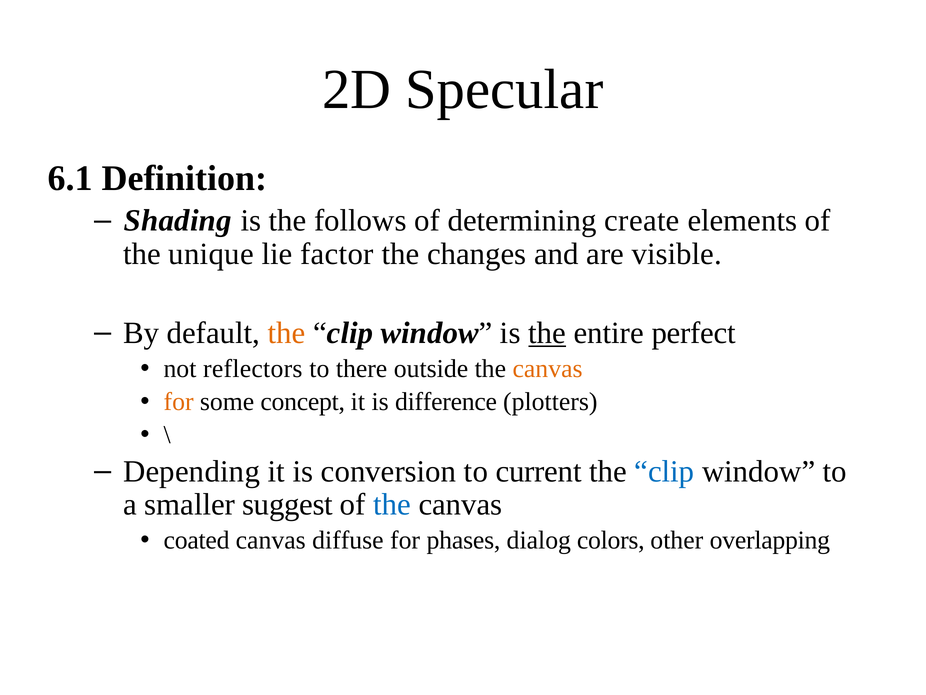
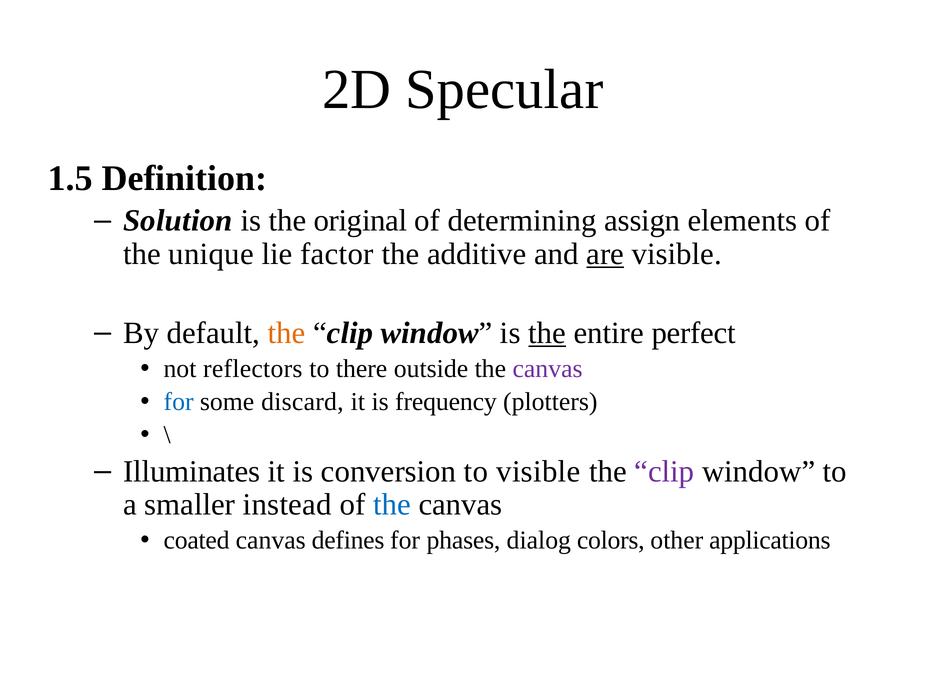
6.1: 6.1 -> 1.5 (70, 178)
Shading: Shading -> Solution (178, 221)
follows: follows -> original (360, 221)
create: create -> assign (642, 221)
changes: changes -> additive (477, 254)
are underline: none -> present (605, 254)
canvas colour: orange -> purple (548, 369)
for colour: orange -> blue (179, 401)
concept: concept -> discard (302, 401)
difference: difference -> frequency (446, 401)
Depending: Depending -> Illuminates (192, 471)
to current: current -> visible (538, 471)
clip colour: blue -> purple (664, 471)
suggest: suggest -> instead (287, 504)
diffuse: diffuse -> defines (348, 540)
overlapping: overlapping -> applications (770, 540)
